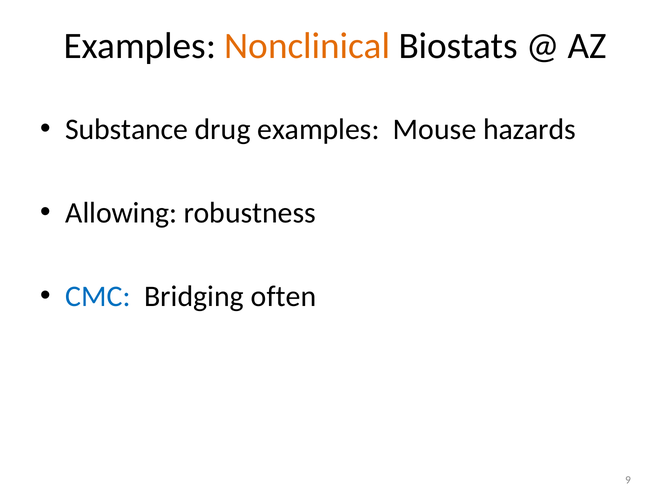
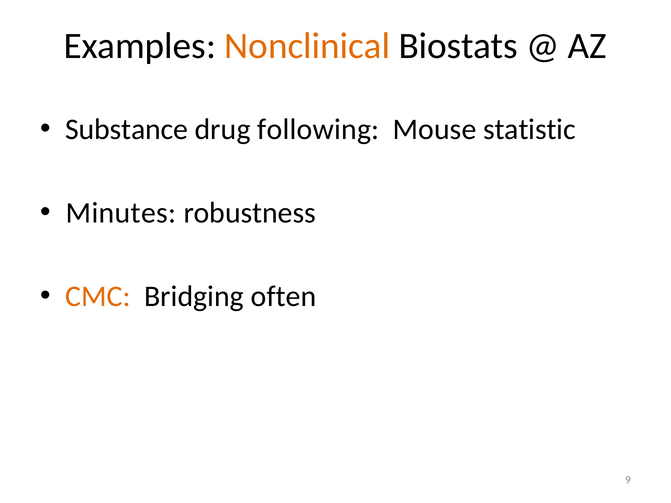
drug examples: examples -> following (318, 130)
hazards: hazards -> statistic (529, 130)
Allowing: Allowing -> Minutes (121, 213)
CMC colour: blue -> orange (98, 297)
